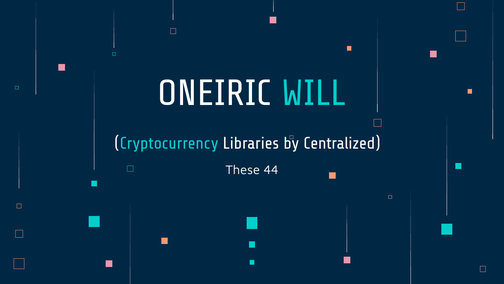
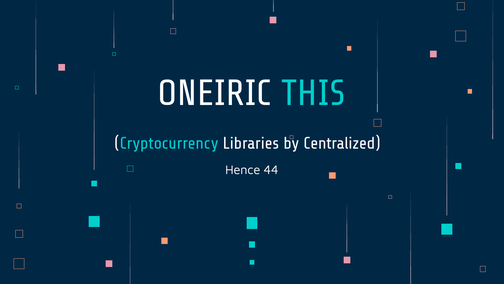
WILL: WILL -> THIS (314, 93)
These: These -> Hence (243, 170)
